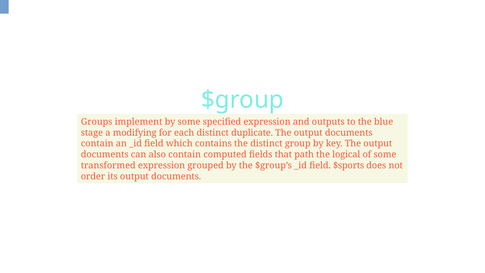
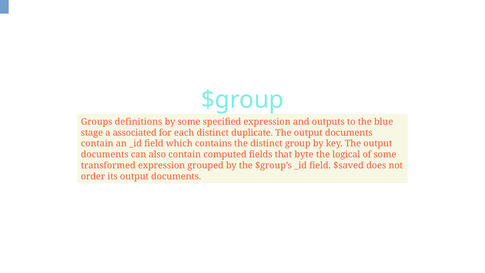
implement: implement -> definitions (138, 122)
modifying: modifying -> associated (135, 133)
path: path -> byte (304, 154)
$sports: $sports -> $saved (348, 165)
